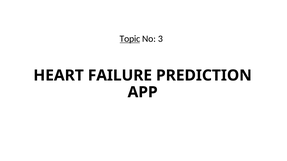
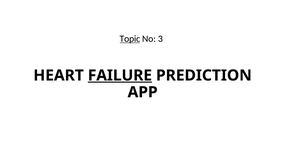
FAILURE underline: none -> present (120, 76)
